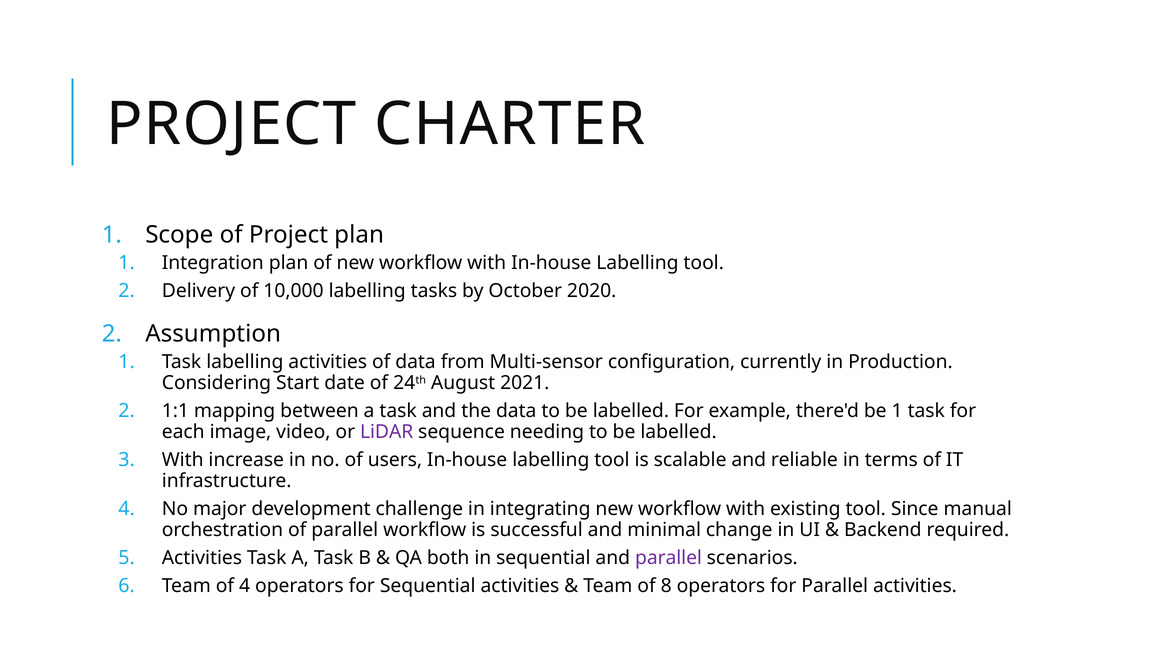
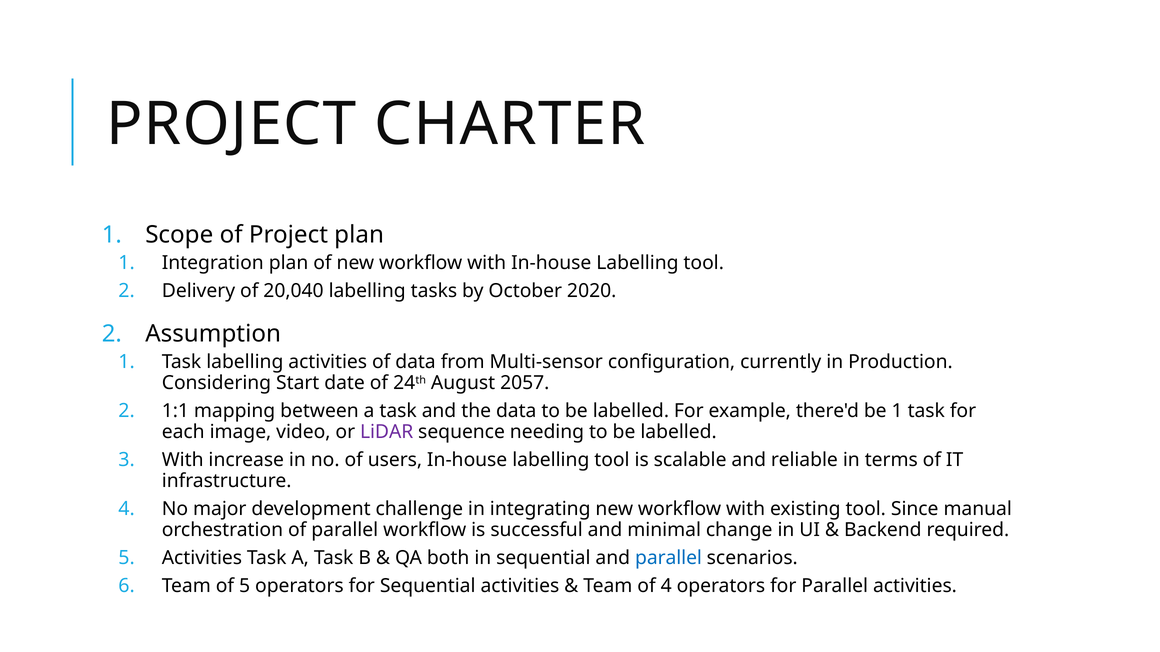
10,000: 10,000 -> 20,040 (294, 291)
2021: 2021 -> 2057 (525, 383)
parallel colour: purple -> blue (669, 558)
of 4: 4 -> 5 (245, 586)
of 8: 8 -> 4 (666, 586)
